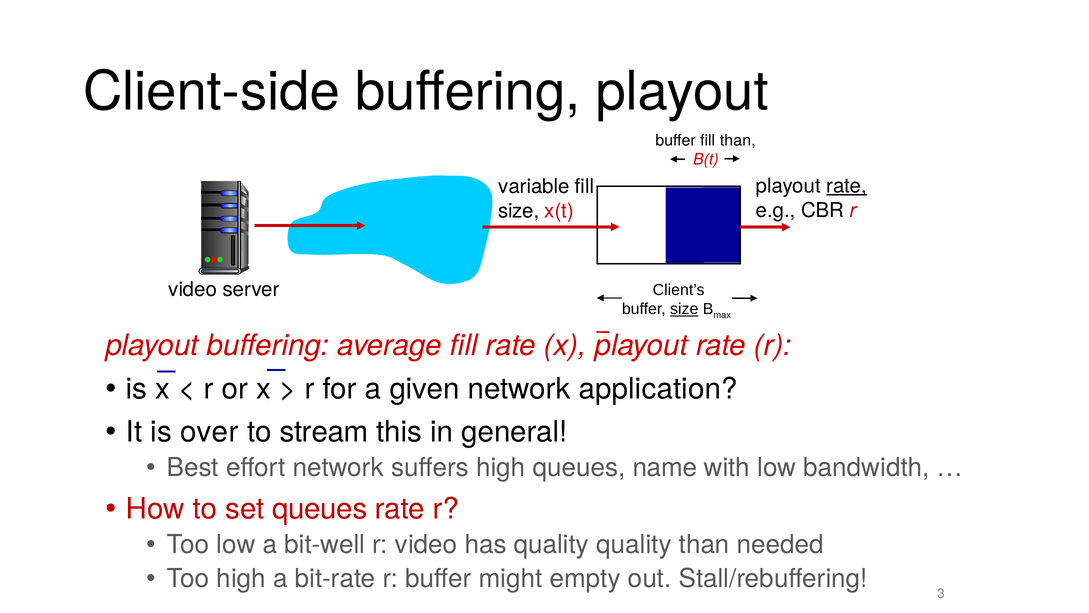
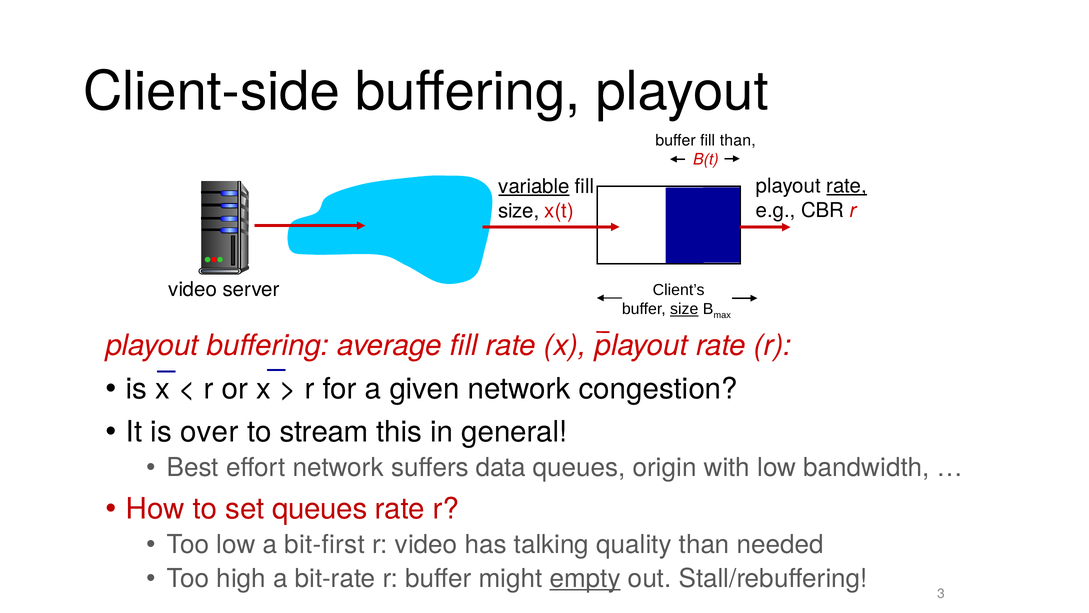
variable underline: none -> present (534, 186)
application: application -> congestion (658, 389)
suffers high: high -> data (501, 467)
name: name -> origin (665, 467)
bit-well: bit-well -> bit-first (325, 544)
has quality: quality -> talking (551, 544)
empty underline: none -> present (585, 578)
